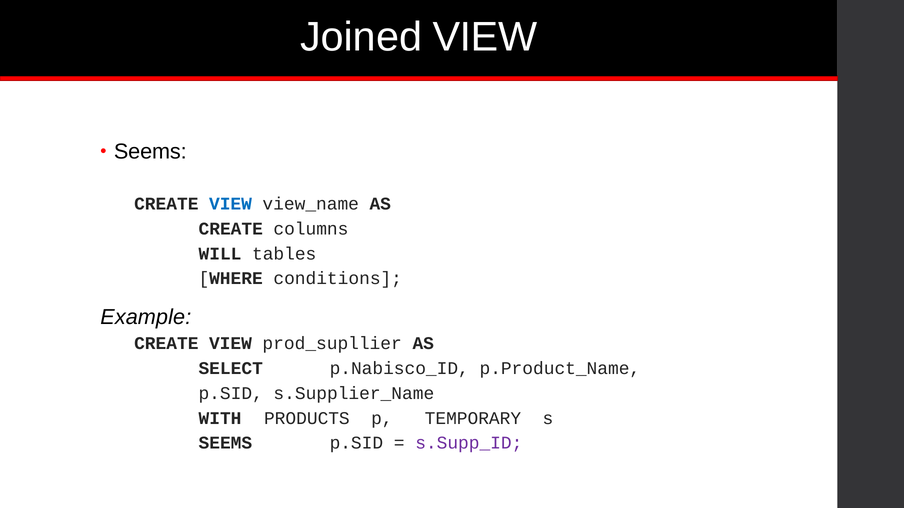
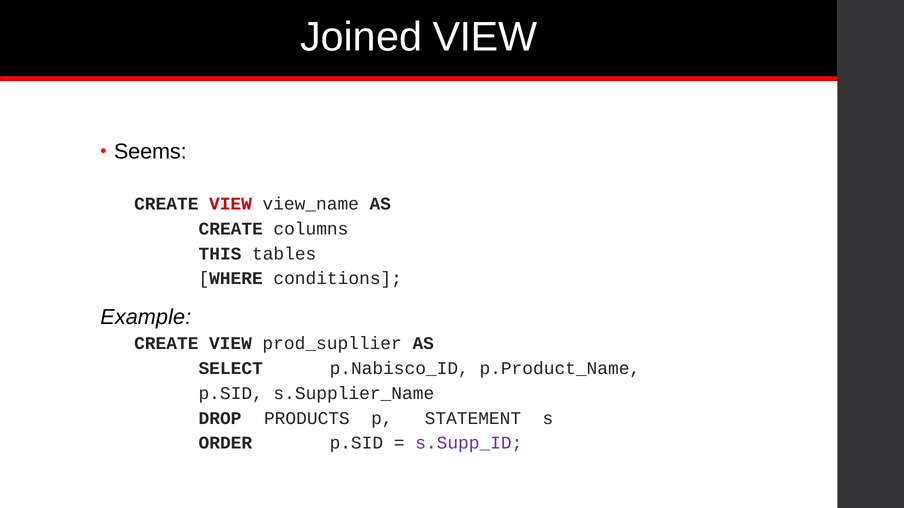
VIEW colour: blue -> red (230, 204)
WILL: WILL -> THIS (220, 254)
WITH: WITH -> DROP (220, 419)
TEMPORARY: TEMPORARY -> STATEMENT (473, 419)
SEEMS: SEEMS -> ORDER (225, 444)
